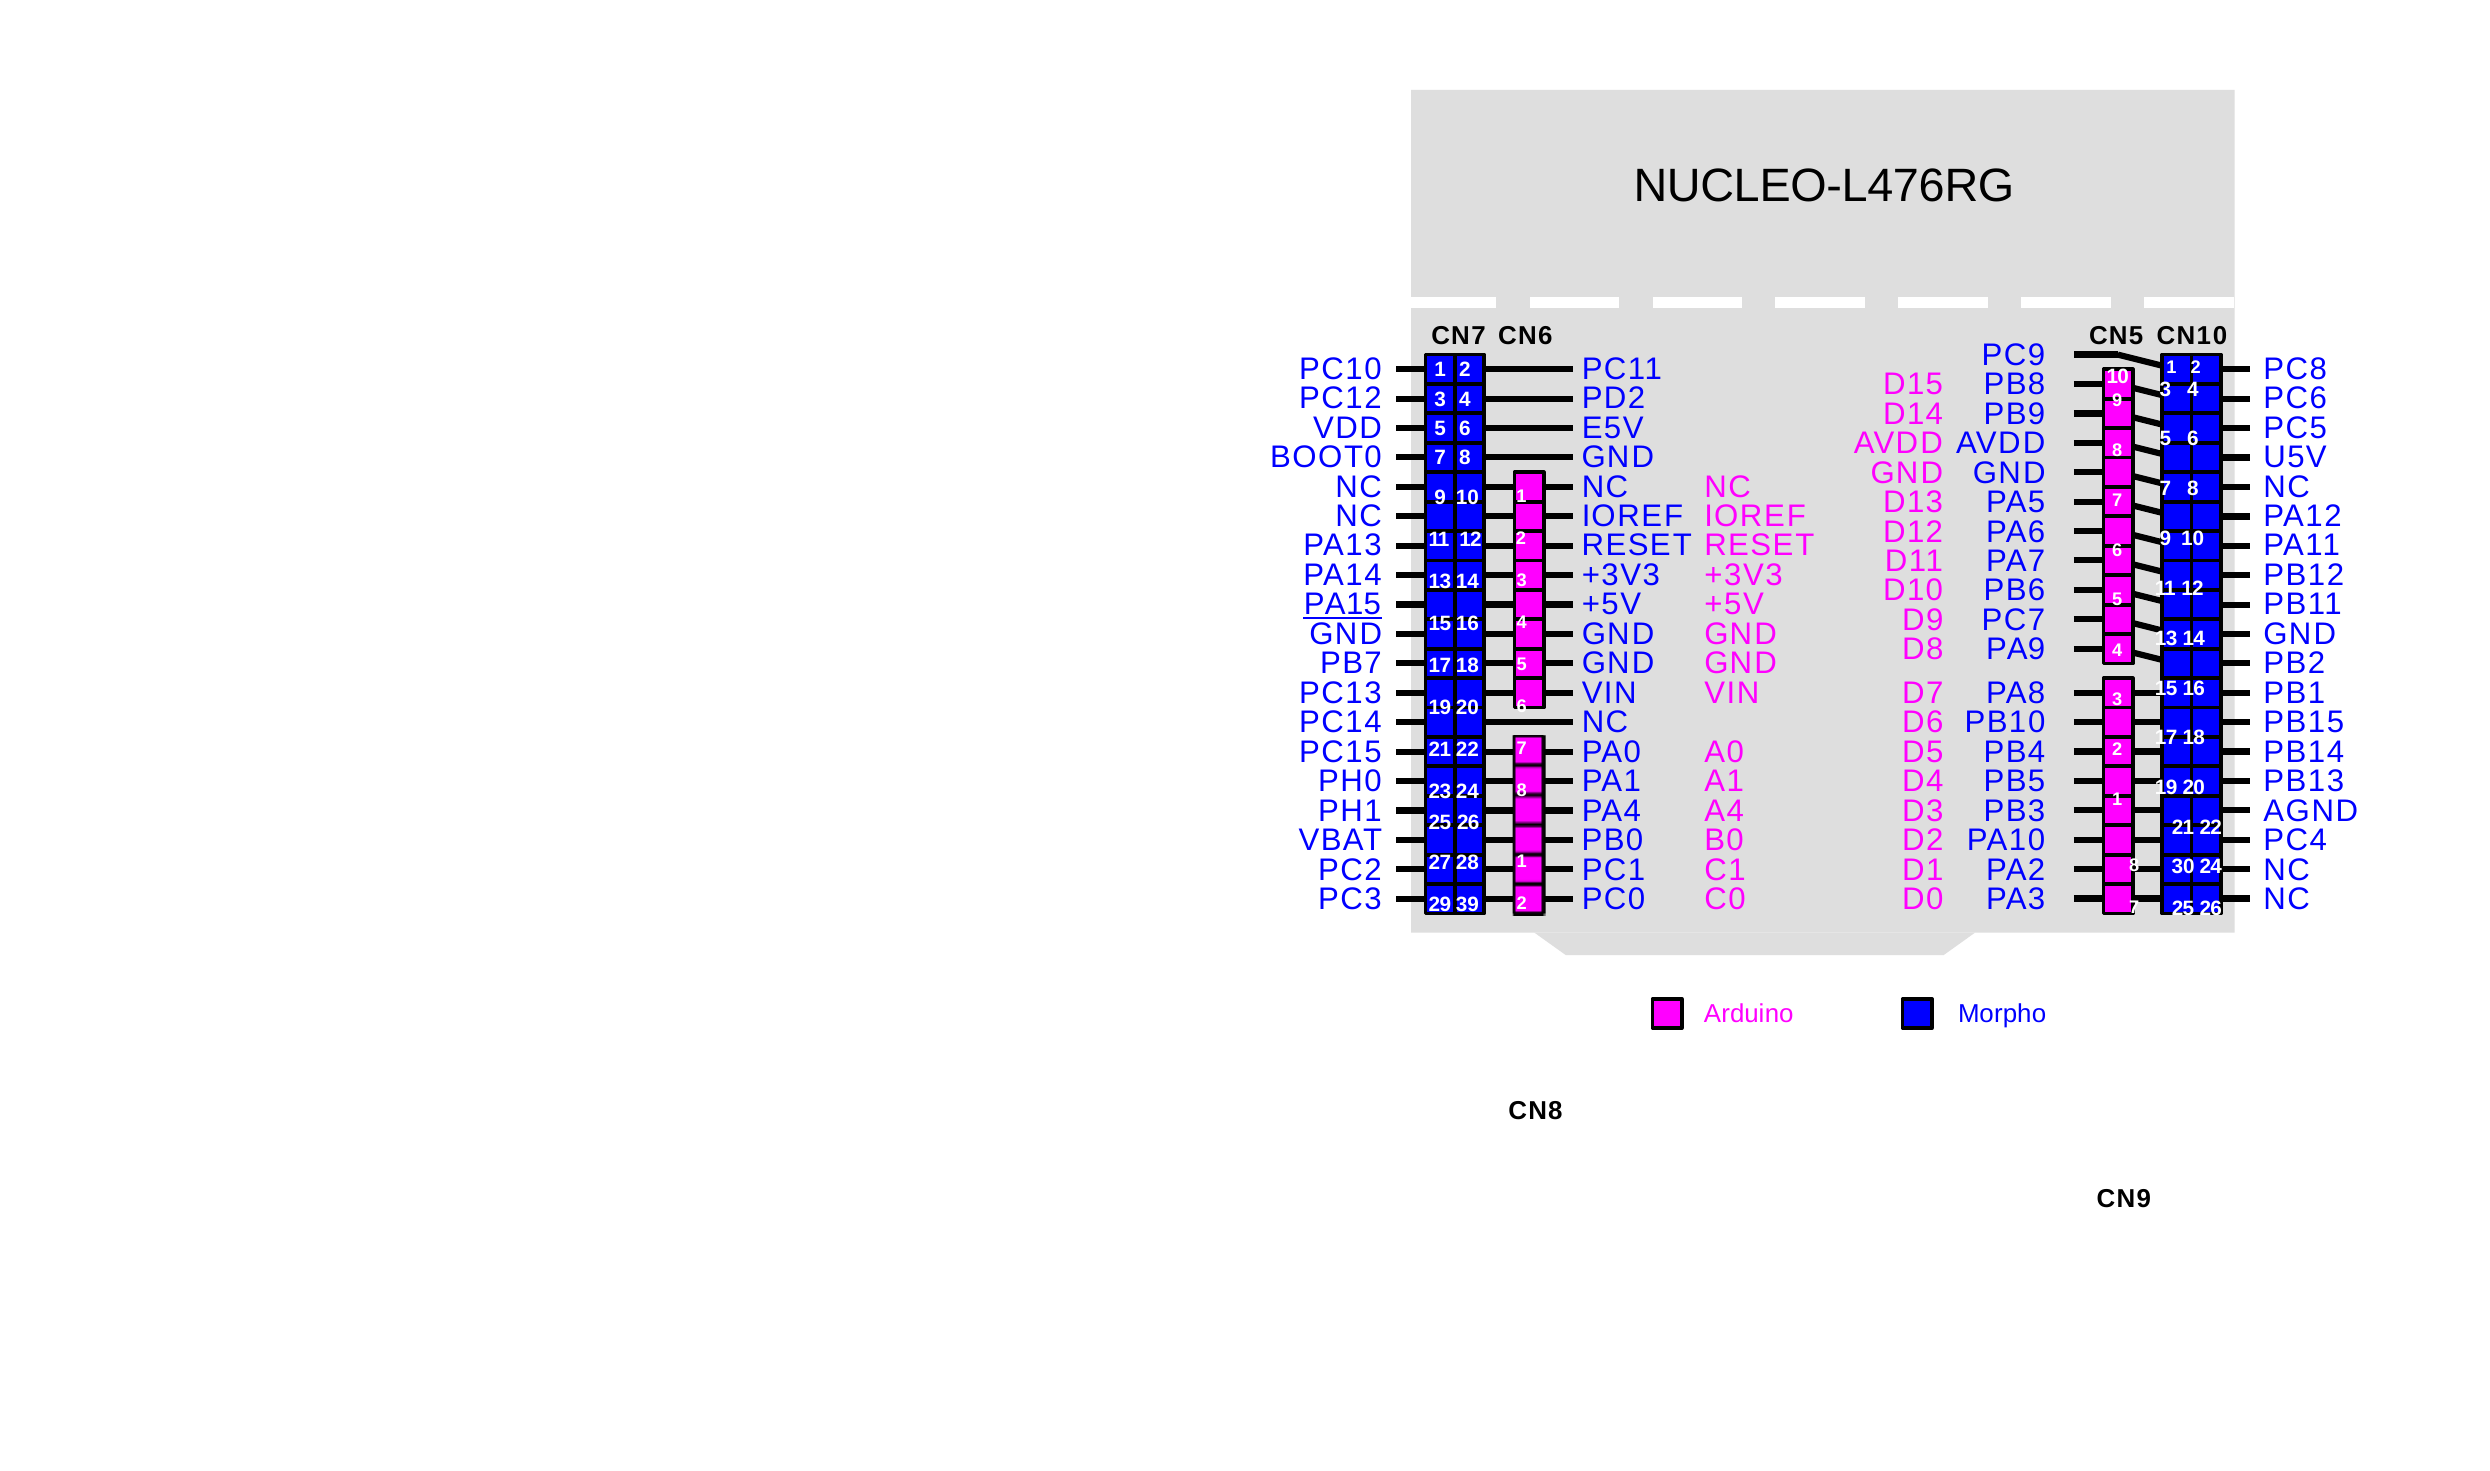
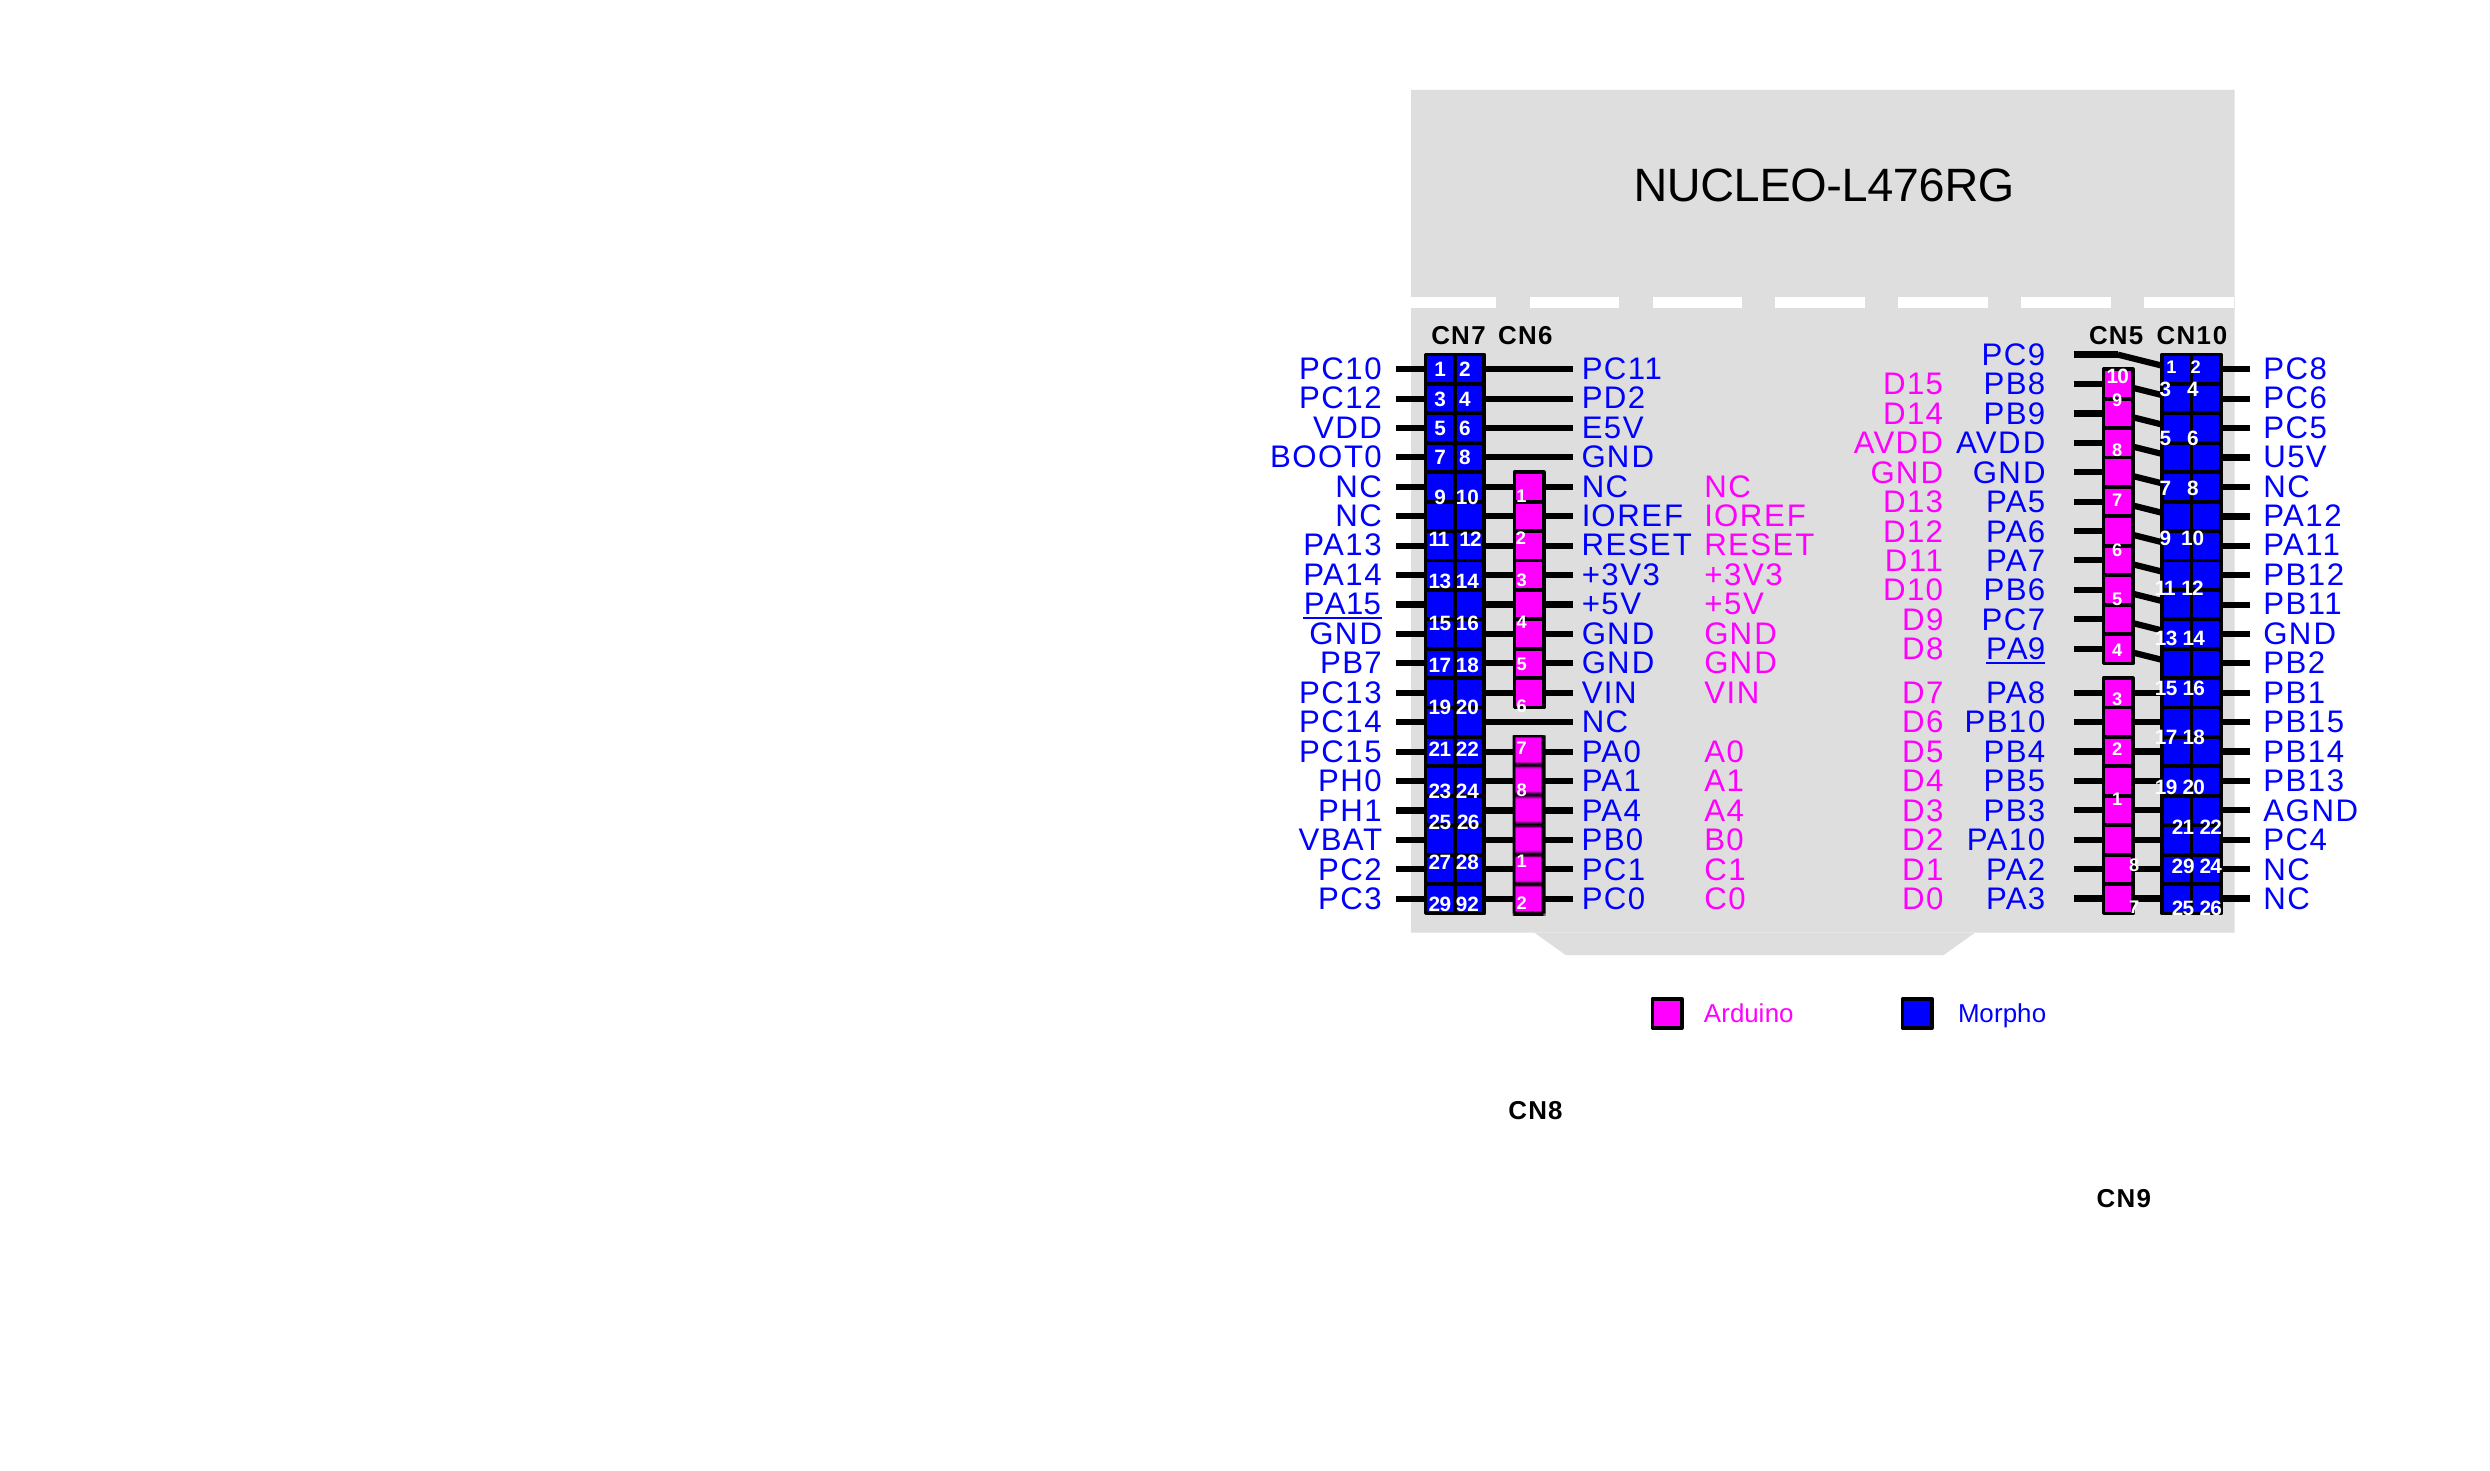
PA9 underline: none -> present (2016, 650)
8 30: 30 -> 29 (2183, 867)
39: 39 -> 92 (1467, 904)
